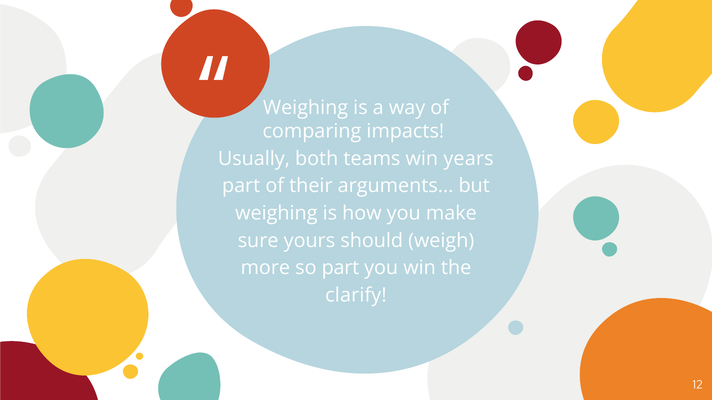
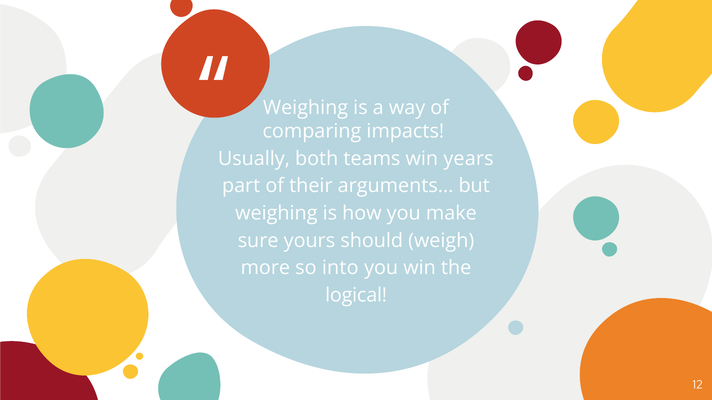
so part: part -> into (340, 268)
clarify: clarify -> logical (356, 295)
